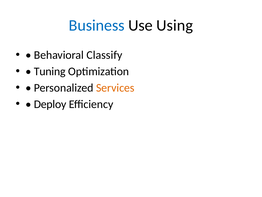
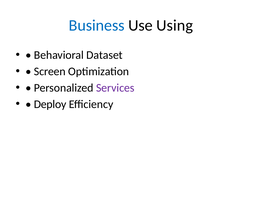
Classify: Classify -> Dataset (105, 55)
Tuning: Tuning -> Screen (50, 71)
Services colour: orange -> purple (115, 88)
